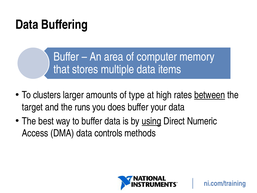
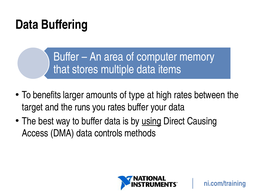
clusters: clusters -> benefits (47, 95)
between underline: present -> none (210, 95)
you does: does -> rates (117, 107)
Numeric: Numeric -> Causing (202, 121)
